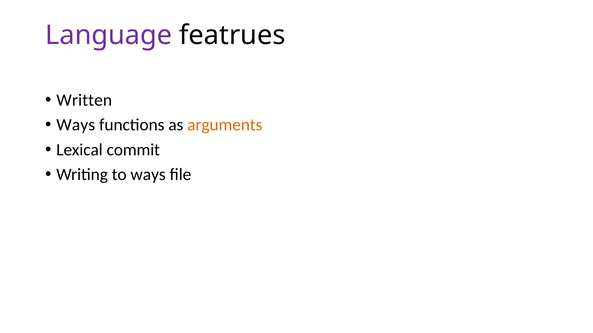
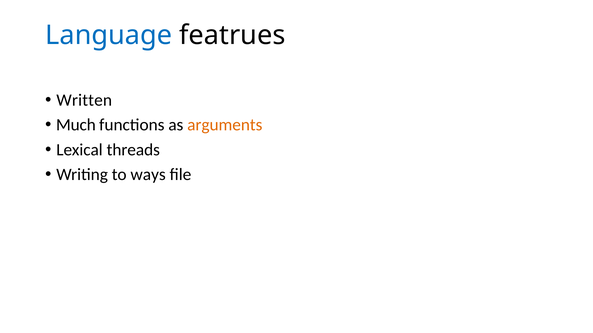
Language colour: purple -> blue (109, 35)
Ways: Ways -> Much (76, 125)
commit: commit -> threads (133, 150)
